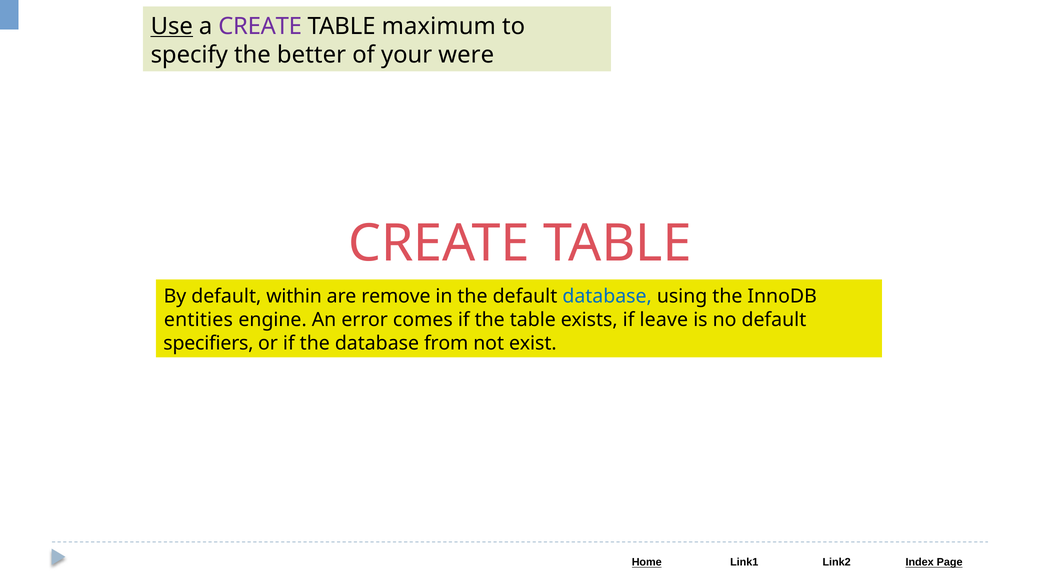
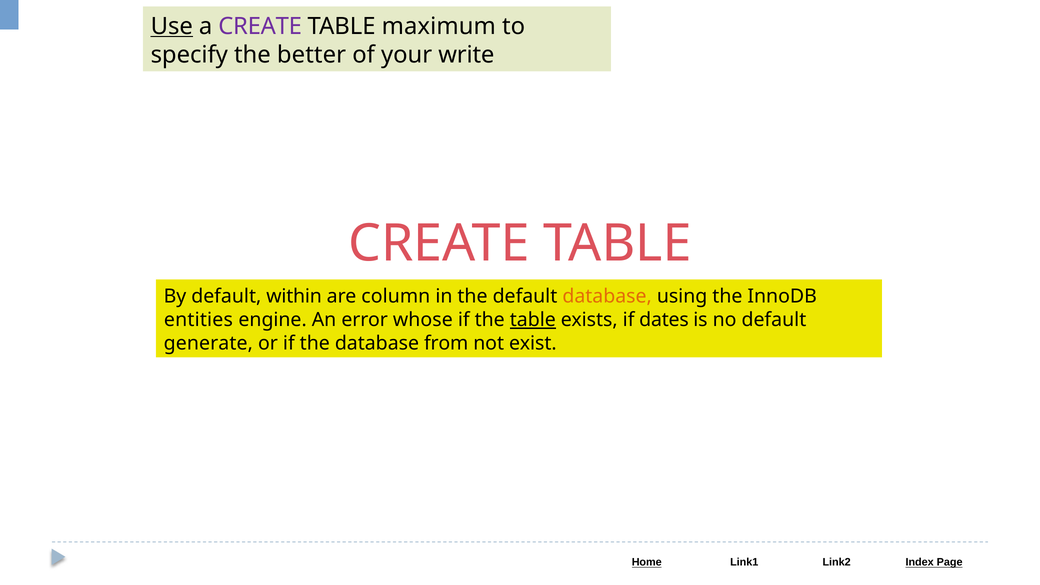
were: were -> write (466, 55)
remove: remove -> column (396, 296)
database colour: blue -> orange (607, 296)
comes: comes -> whose (423, 320)
table underline: none -> present (533, 320)
leave: leave -> dates (664, 320)
specifiers: specifiers -> generate (208, 343)
